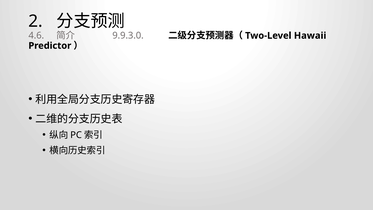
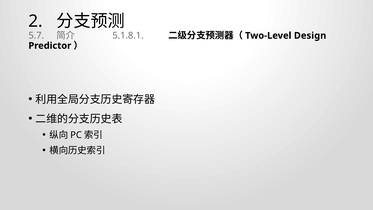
4.6: 4.6 -> 5.7 (36, 36)
9.9.3.0: 9.9.3.0 -> 5.1.8.1 (128, 36)
Hawaii: Hawaii -> Design (310, 36)
